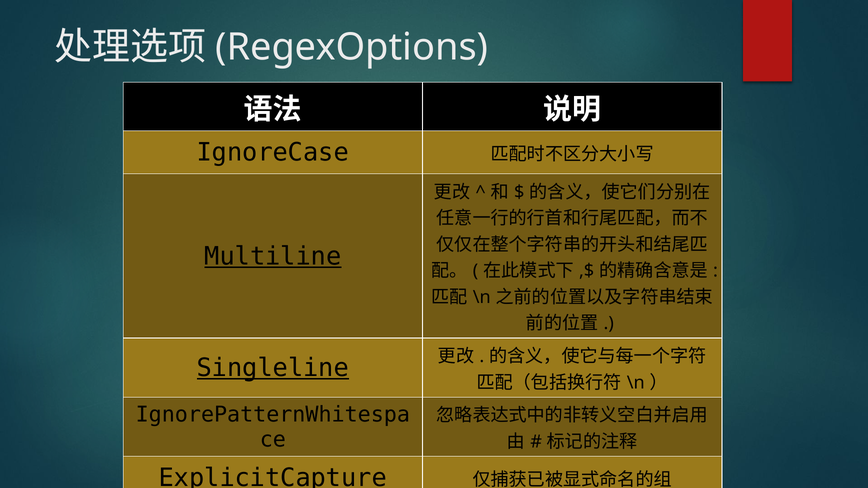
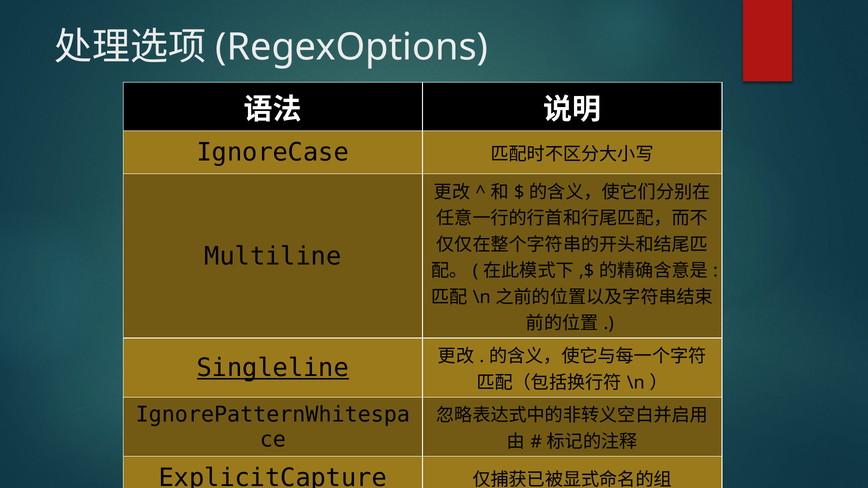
Multiline underline: present -> none (273, 256)
